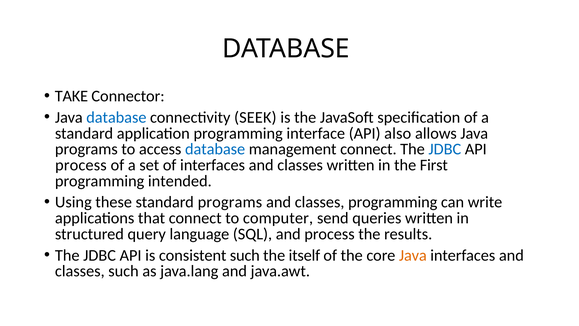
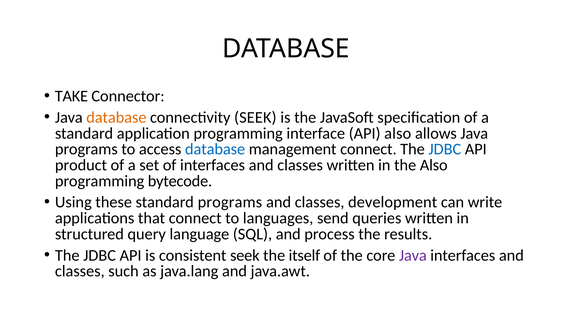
database colour: blue -> orange (116, 117)
process: process -> product (81, 165)
the First: First -> Also (434, 165)
intended: intended -> bytecode (180, 181)
classes programming: programming -> development (393, 202)
computer: computer -> languages (278, 218)
consistent such: such -> seek (245, 255)
Java colour: orange -> purple (413, 255)
